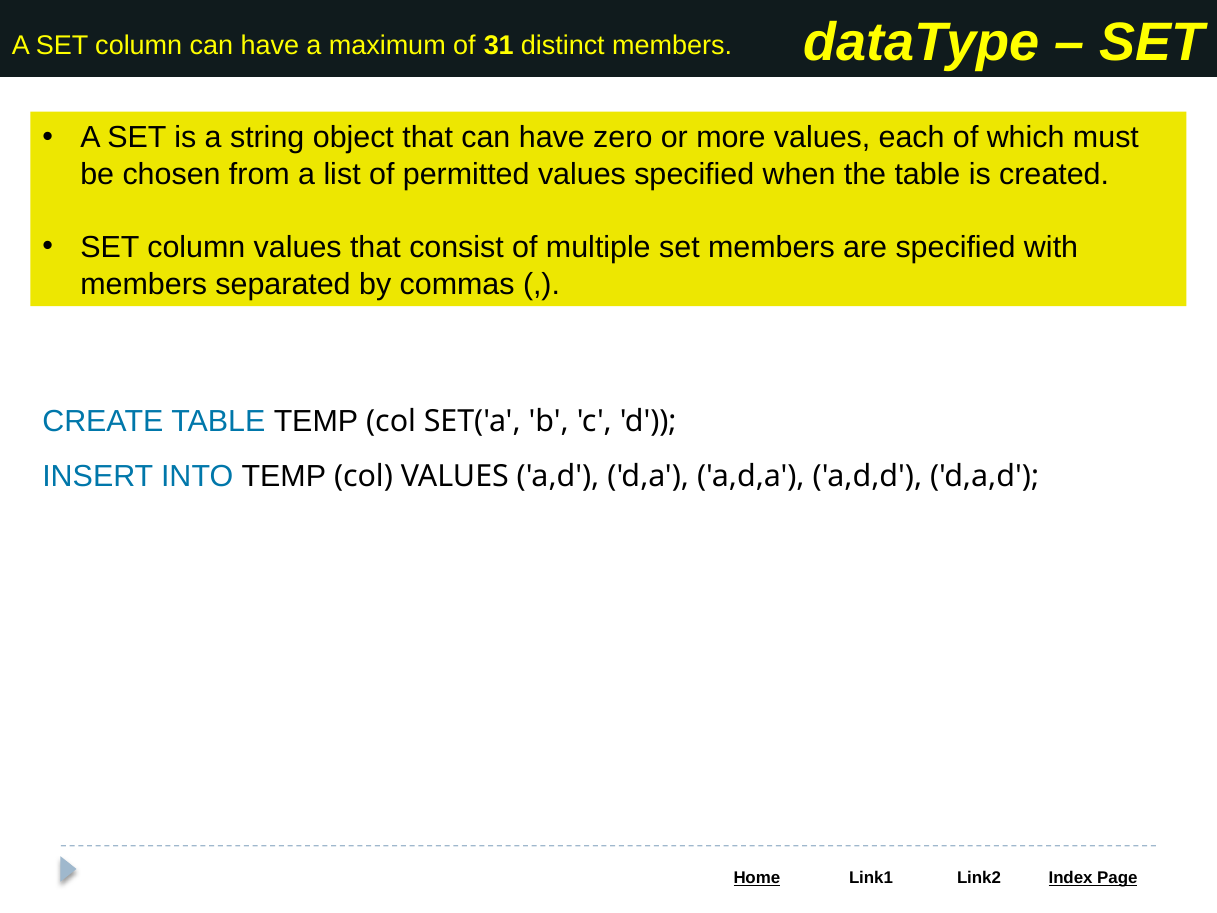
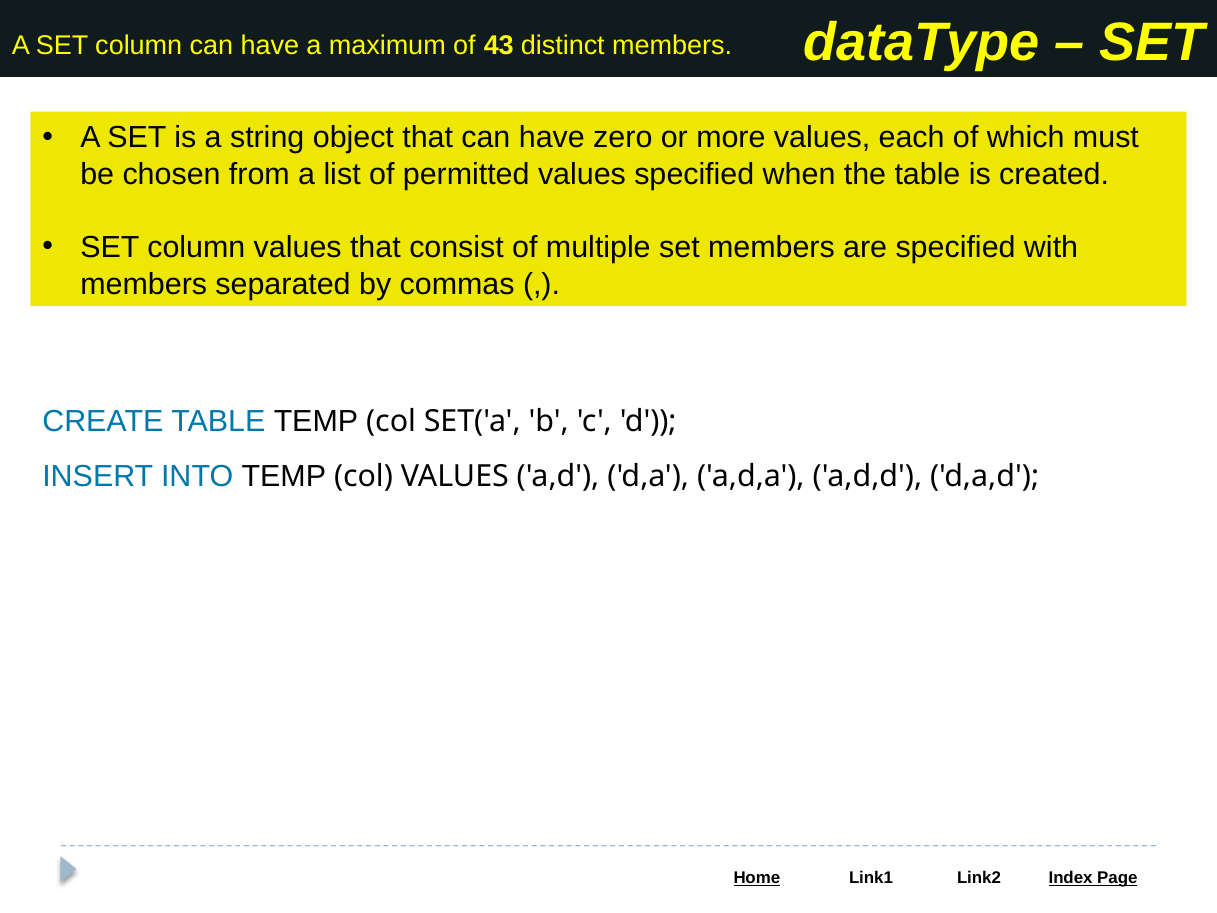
31: 31 -> 43 (499, 45)
